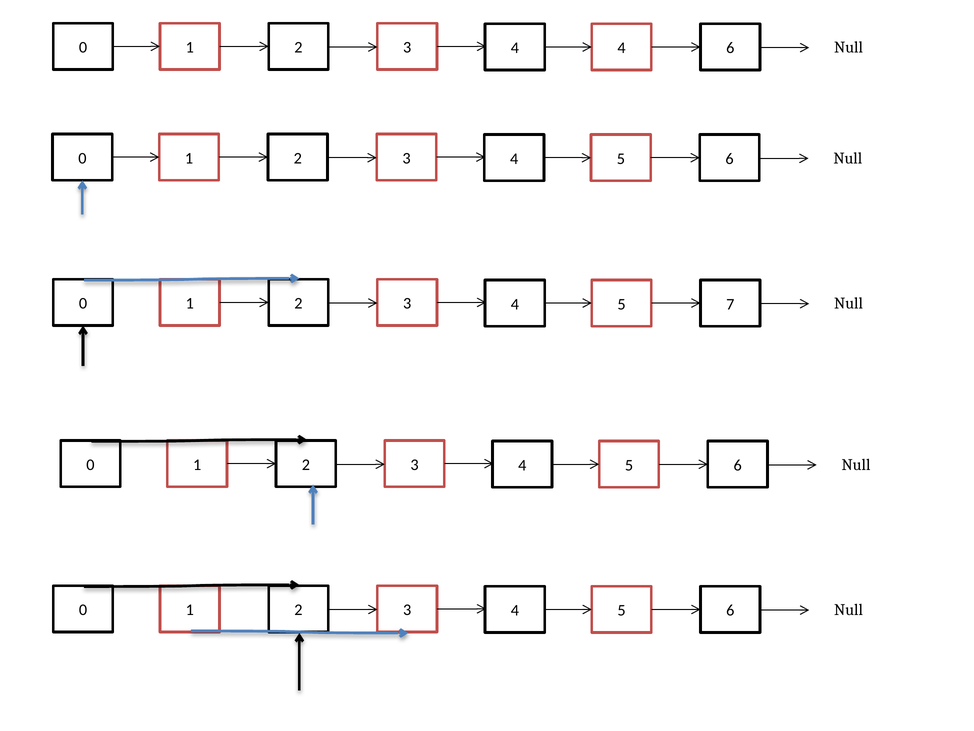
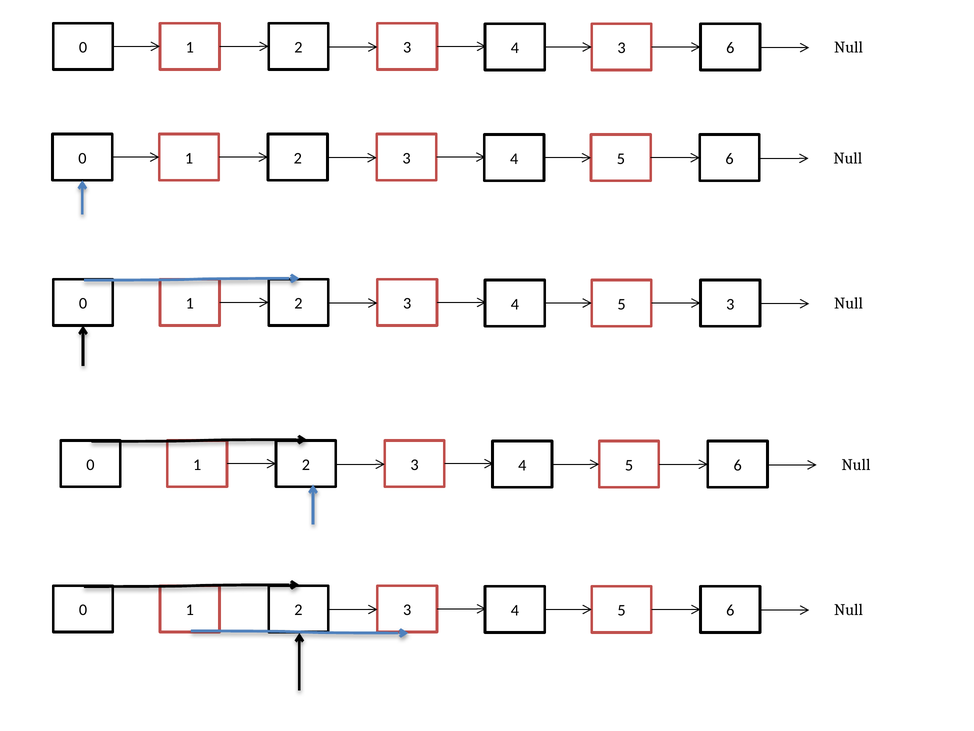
3 4: 4 -> 3 (622, 48)
4 7: 7 -> 3 (730, 304)
